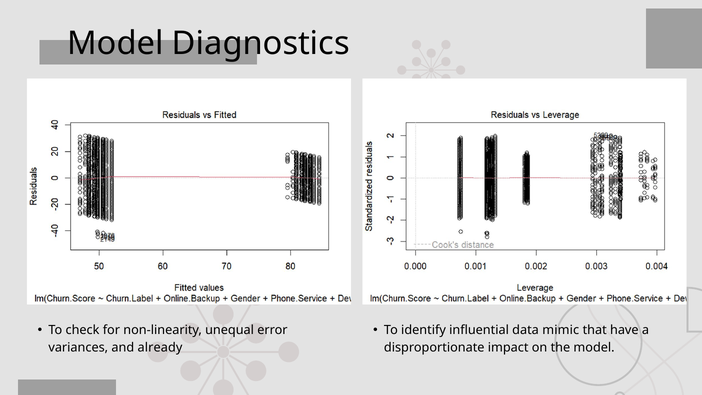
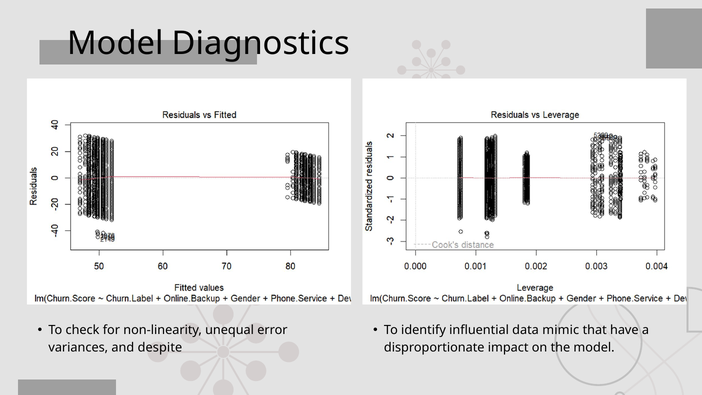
already: already -> despite (160, 348)
